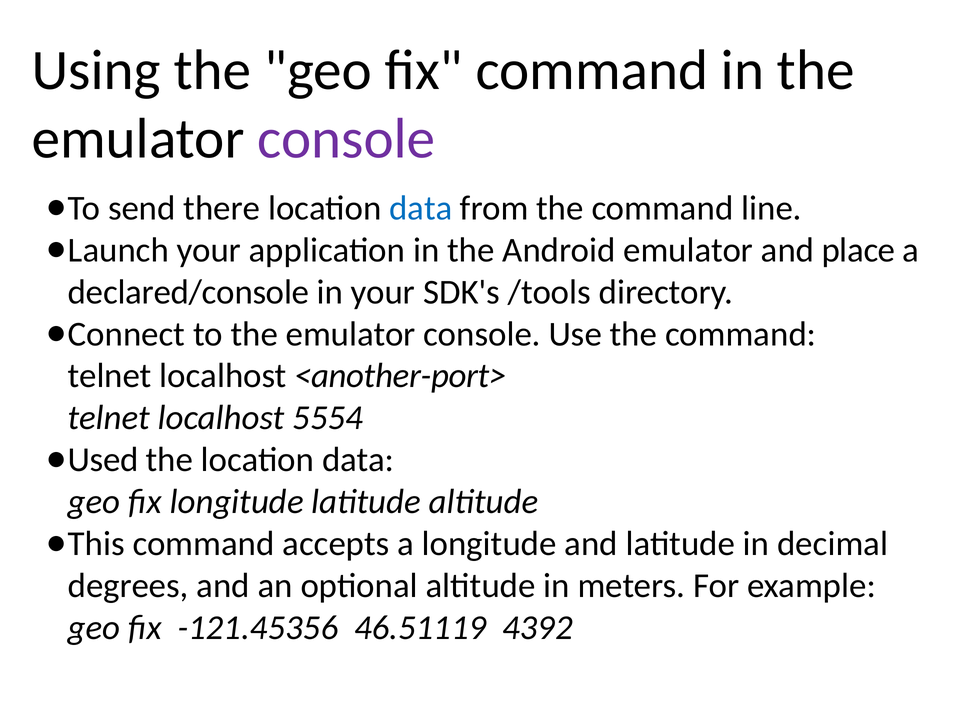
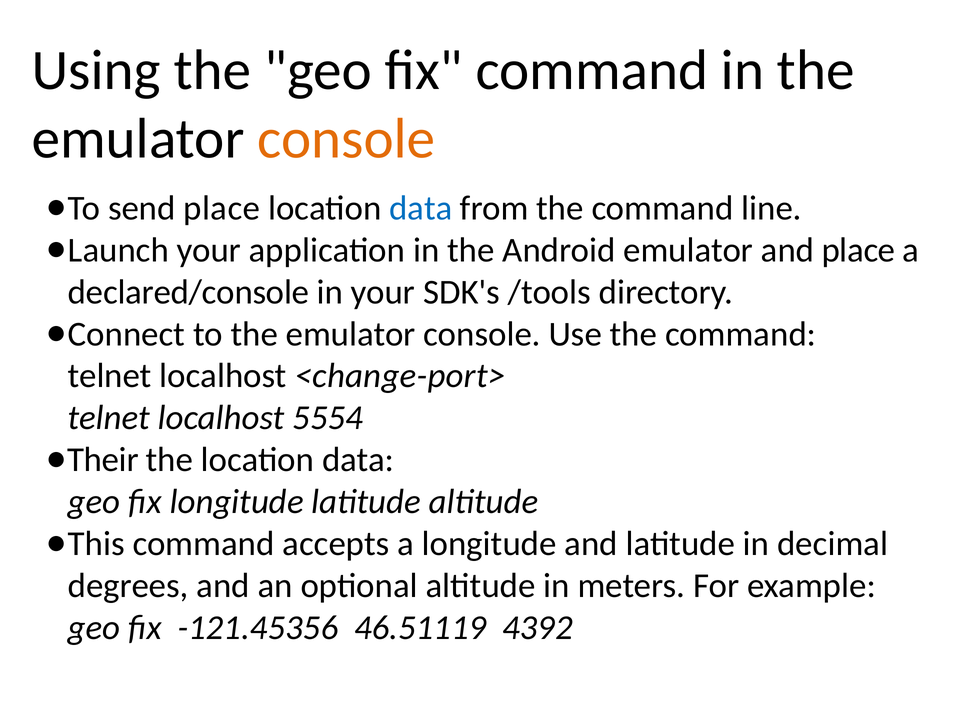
console colour: purple -> orange (346, 139)
send there: there -> place (222, 208)
<another-port>: <another-port> -> <change-port> (400, 376)
Used: Used -> Their (103, 460)
